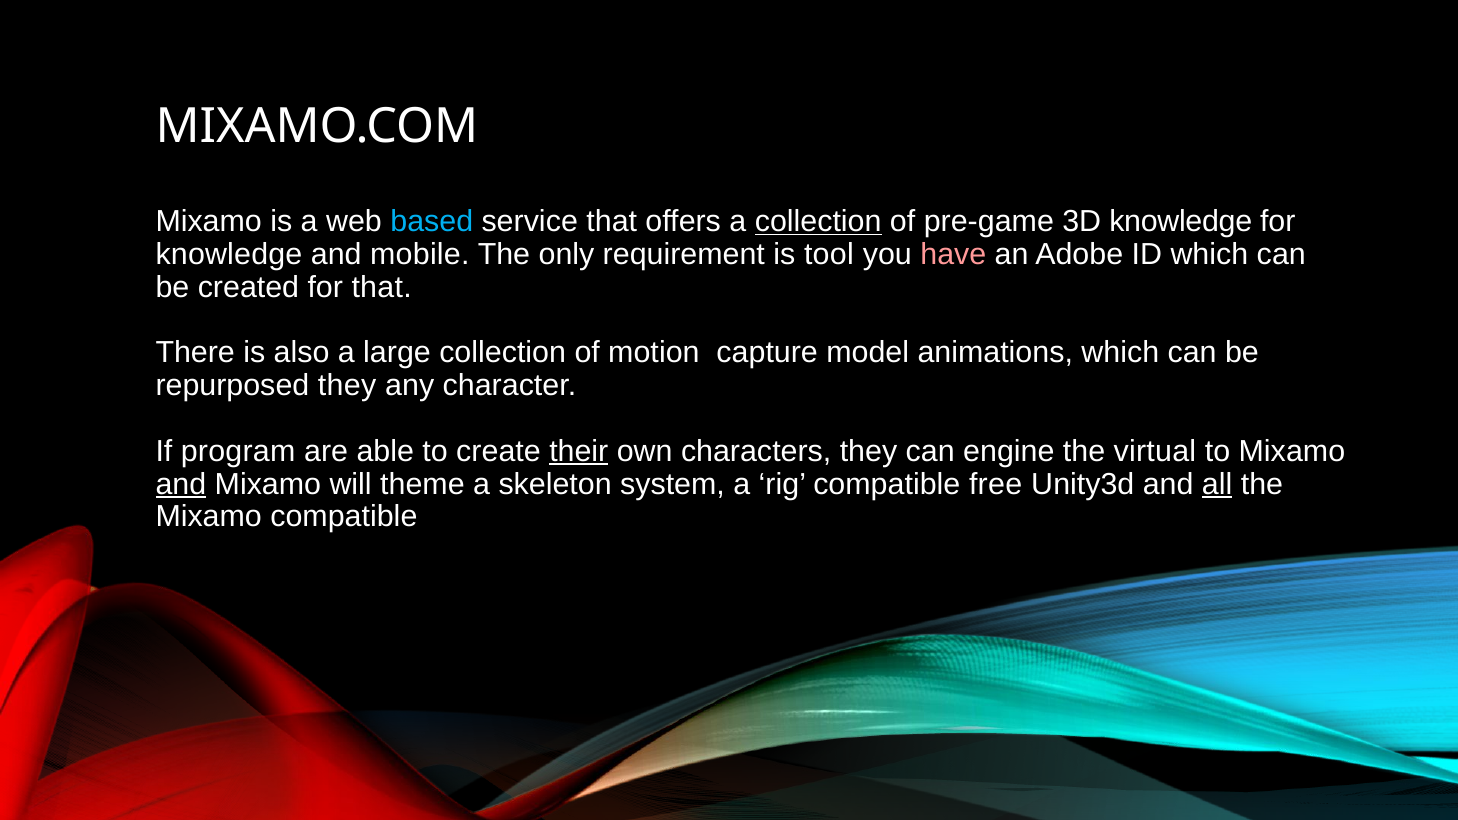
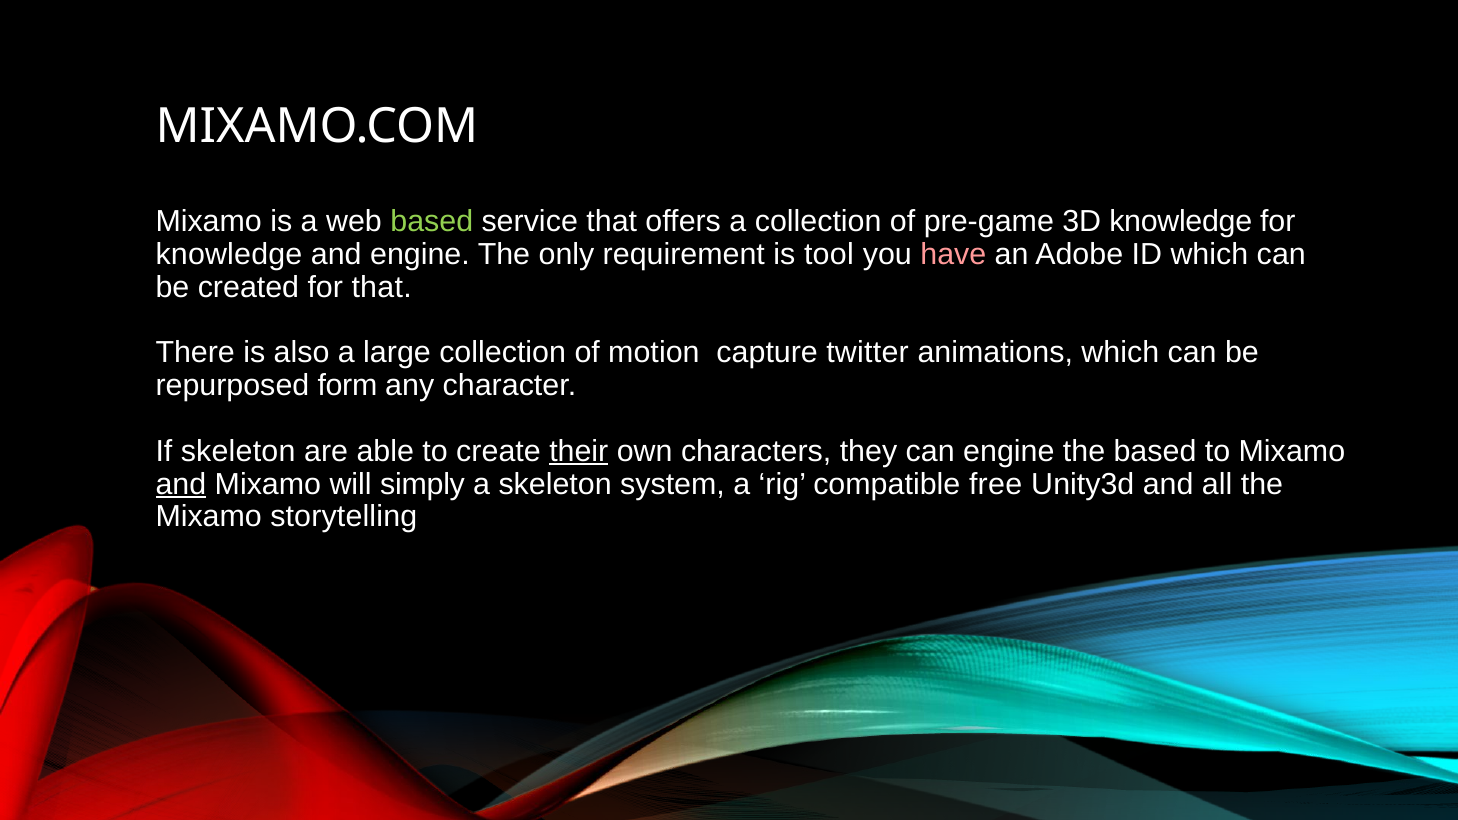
based colour: light blue -> light green (432, 221)
collection underline: present -> none (818, 221)
and mobile: mobile -> engine (420, 254)
model: model -> twitter (868, 353)
repurposed they: they -> form (347, 386)
If program: program -> skeleton (238, 451)
the virtual: virtual -> based (1155, 451)
theme: theme -> simply (423, 484)
all underline: present -> none (1217, 484)
Mixamo compatible: compatible -> storytelling (344, 517)
